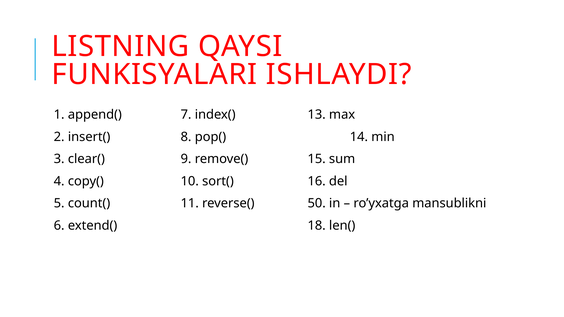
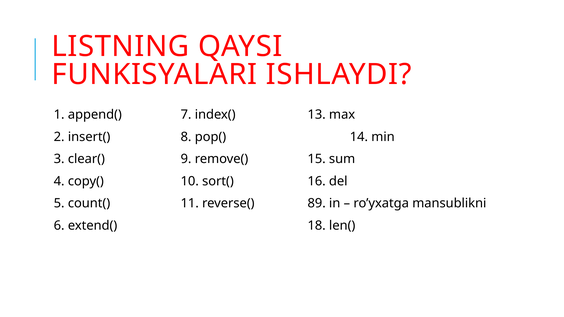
50: 50 -> 89 (317, 203)
